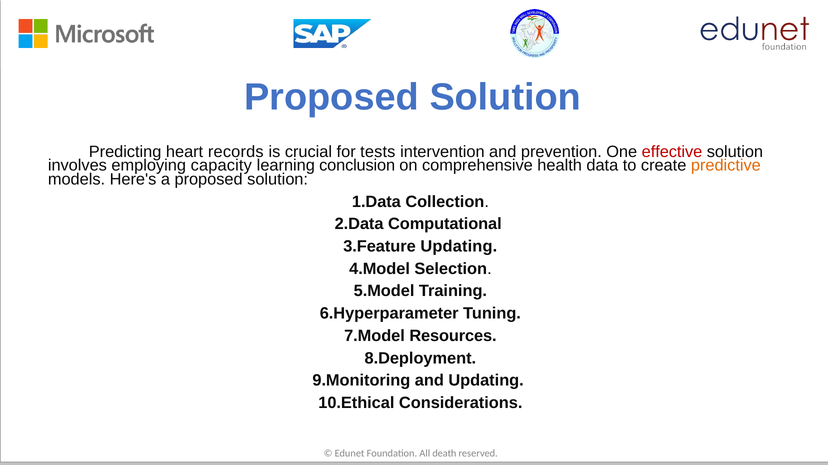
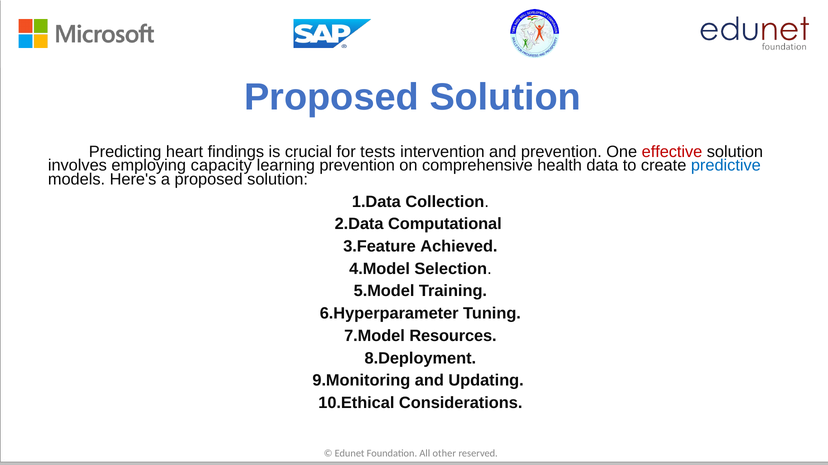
records: records -> findings (236, 152)
learning conclusion: conclusion -> prevention (357, 166)
predictive colour: orange -> blue (726, 166)
Updating: Updating -> Achieved (459, 247)
death: death -> other (444, 454)
